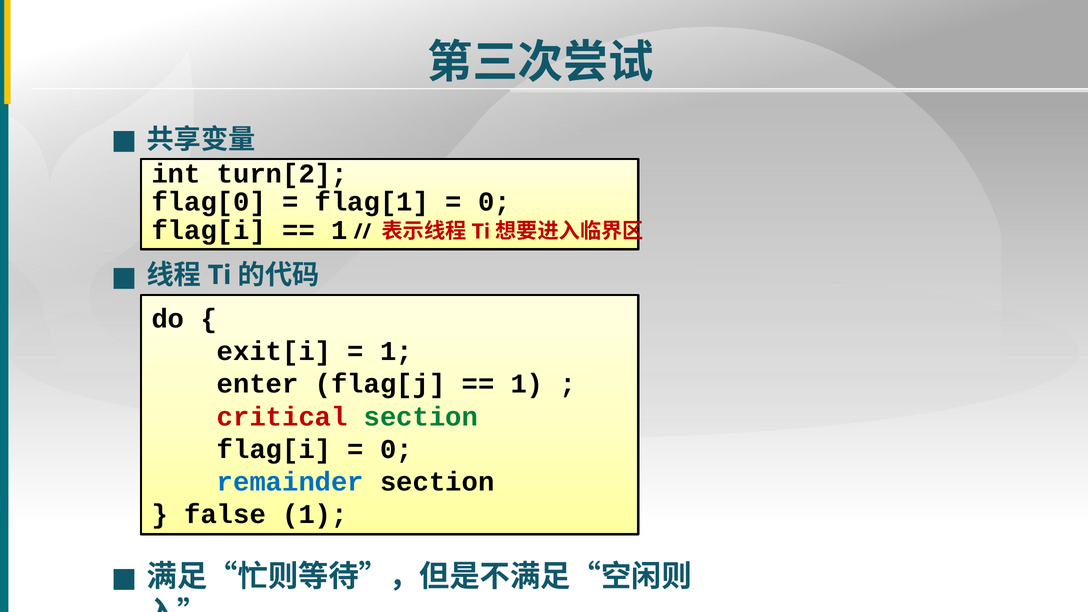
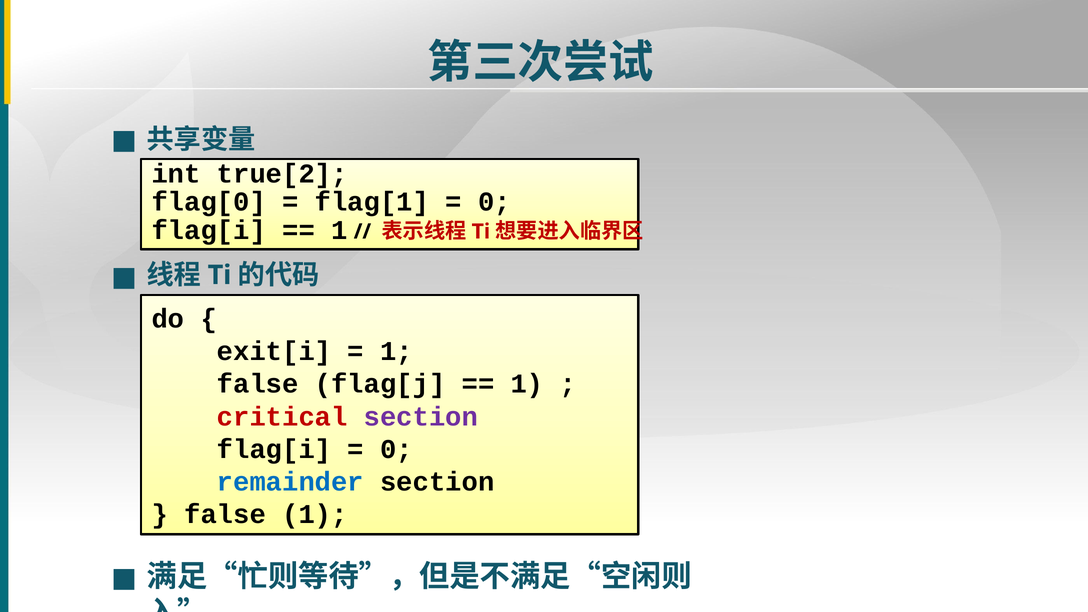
turn[2: turn[2 -> true[2 (282, 174)
enter: enter -> false (258, 384)
section colour: green -> purple (421, 417)
